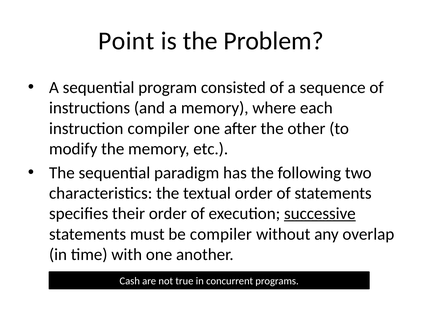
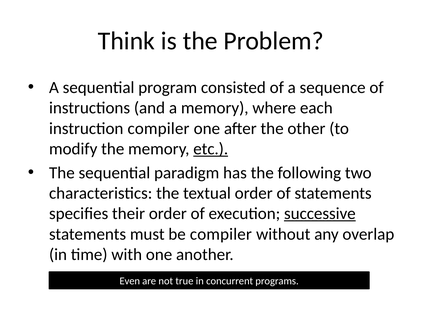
Point: Point -> Think (126, 41)
etc underline: none -> present (211, 149)
Cash: Cash -> Even (130, 281)
